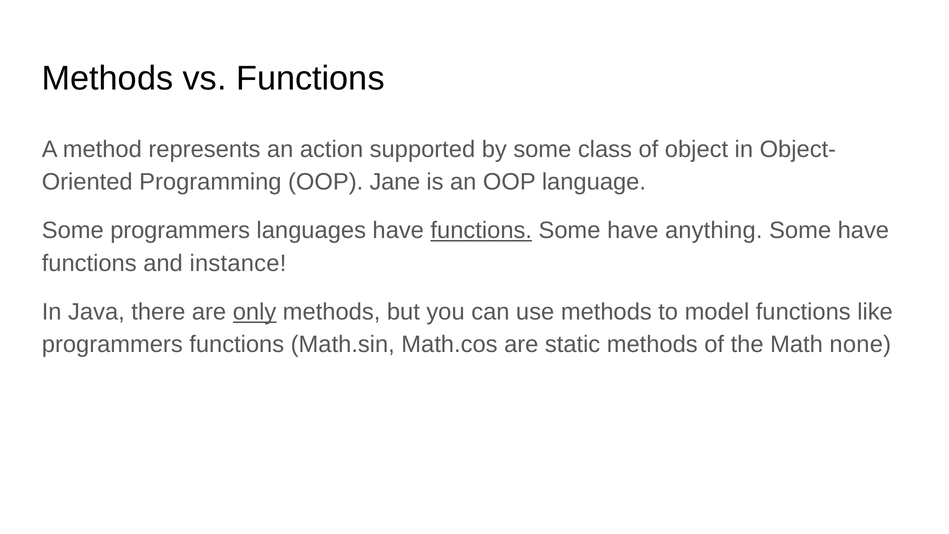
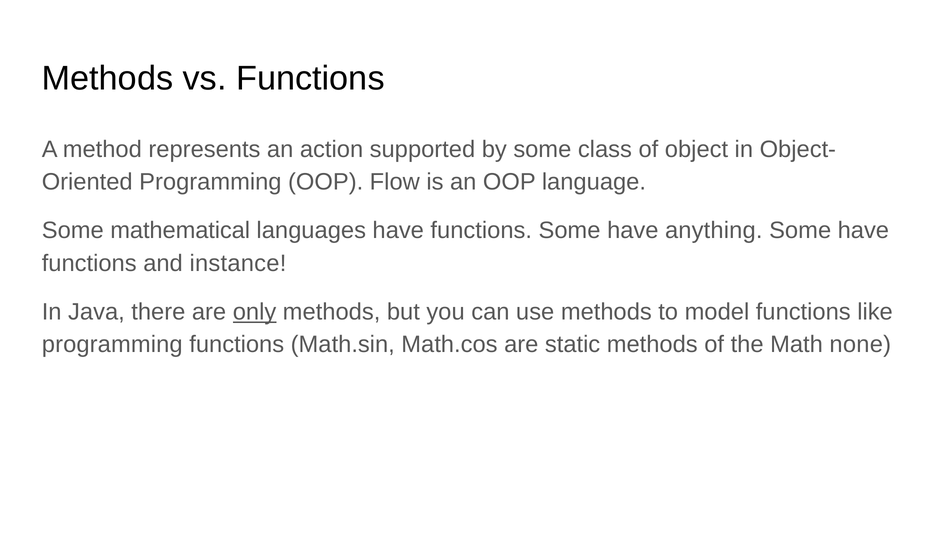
Jane: Jane -> Flow (395, 182)
Some programmers: programmers -> mathematical (180, 231)
functions underline: present -> none (481, 231)
programmers: programmers -> programming (112, 344)
